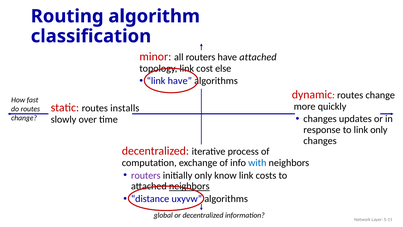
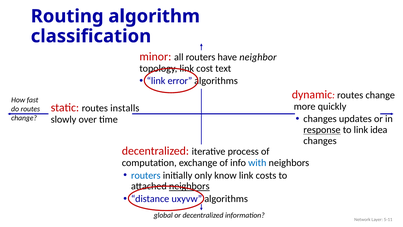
have attached: attached -> neighbor (258, 57)
else: else -> text (223, 68)
link have: have -> error (180, 81)
response underline: none -> present (322, 130)
link only: only -> idea (379, 130)
routers colour: purple -> blue (146, 175)
